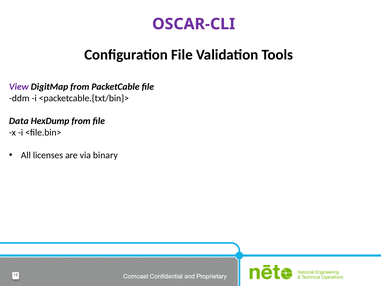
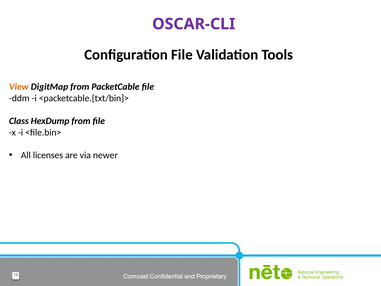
View colour: purple -> orange (19, 87)
Data: Data -> Class (19, 121)
binary: binary -> newer (105, 155)
